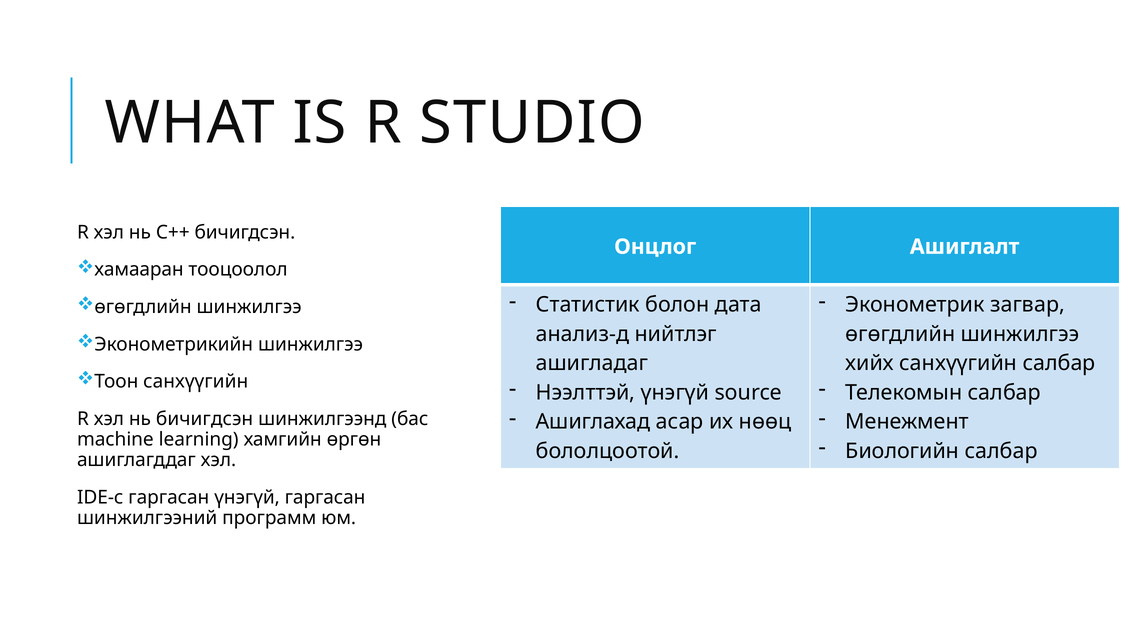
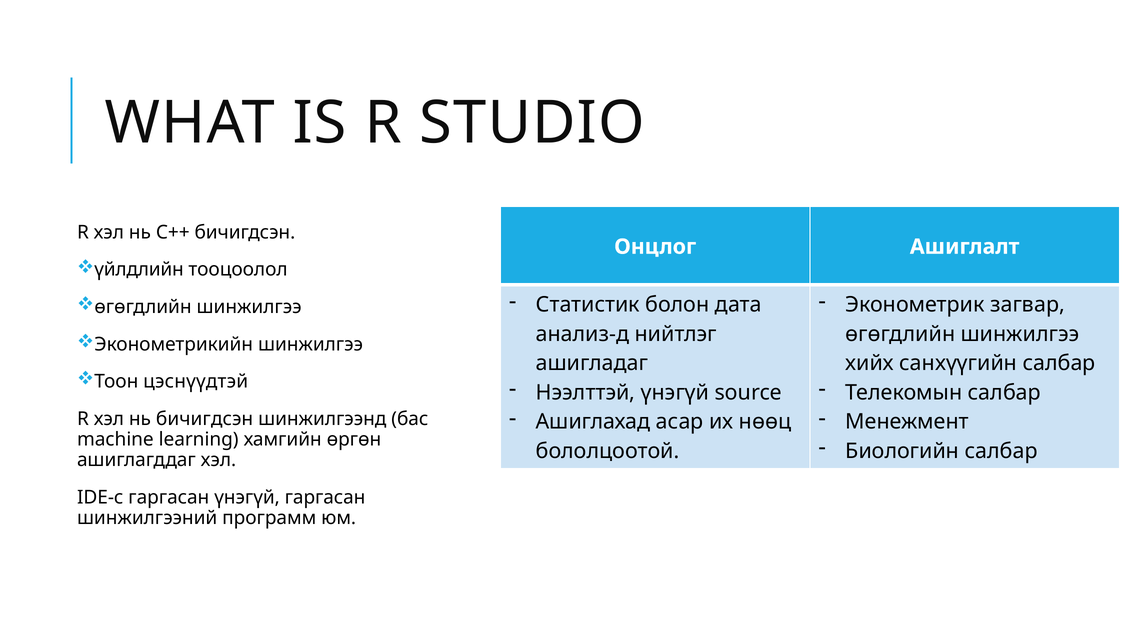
хамааран: хамааран -> үйлдлийн (139, 270)
Тоон санхүүгийн: санхүүгийн -> цэснүүдтэй (196, 382)
